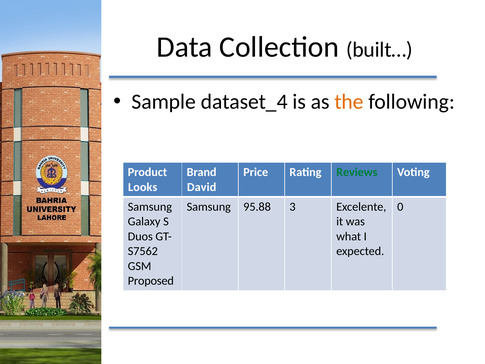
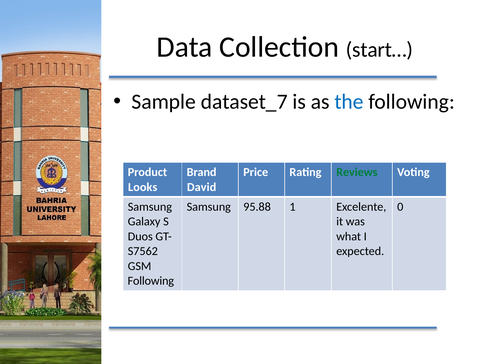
built…: built… -> start… (379, 50)
dataset_4: dataset_4 -> dataset_7 (244, 102)
the colour: orange -> blue (349, 102)
3: 3 -> 1 (293, 207)
Proposed: Proposed -> Following (151, 281)
